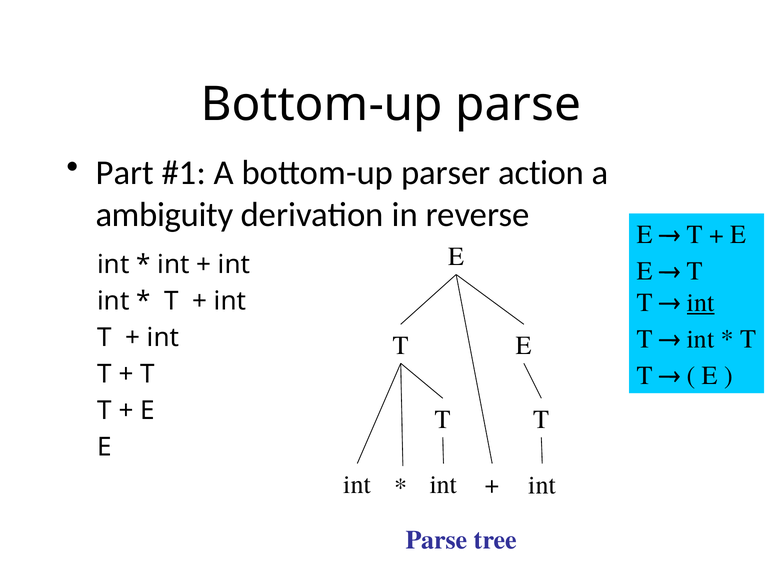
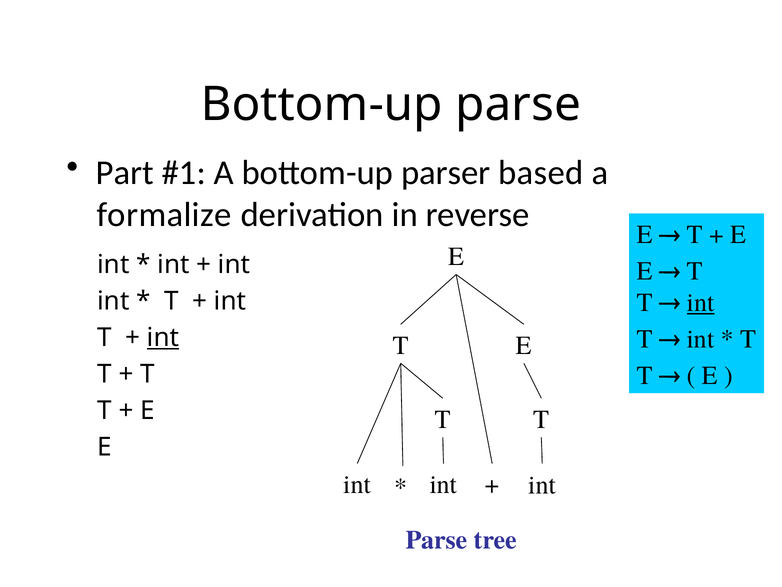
action: action -> based (541, 173)
ambiguity: ambiguity -> formalize (164, 214)
int underline: none -> present (163, 337)
